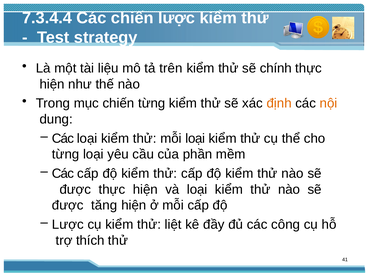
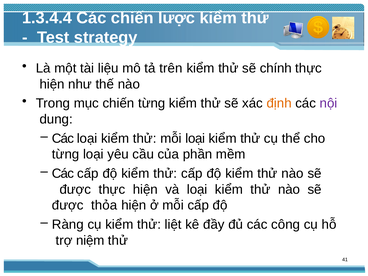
7.3.4.4: 7.3.4.4 -> 1.3.4.4 (47, 18)
nội colour: orange -> purple (329, 103)
tăng: tăng -> thỏa (104, 205)
Lược: Lược -> Ràng (68, 224)
thích: thích -> niệm (90, 240)
